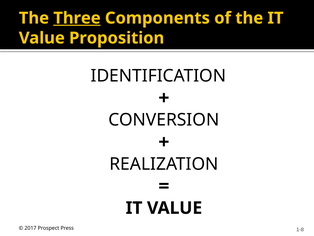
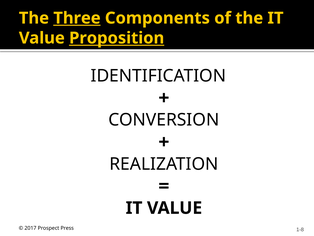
Proposition underline: none -> present (117, 38)
